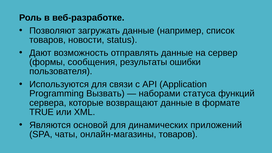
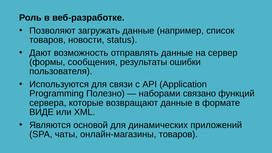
Вызвать: Вызвать -> Полезно (105, 94)
статуса: статуса -> связано (199, 94)
TRUE: TRUE -> ВИДЕ (41, 112)
